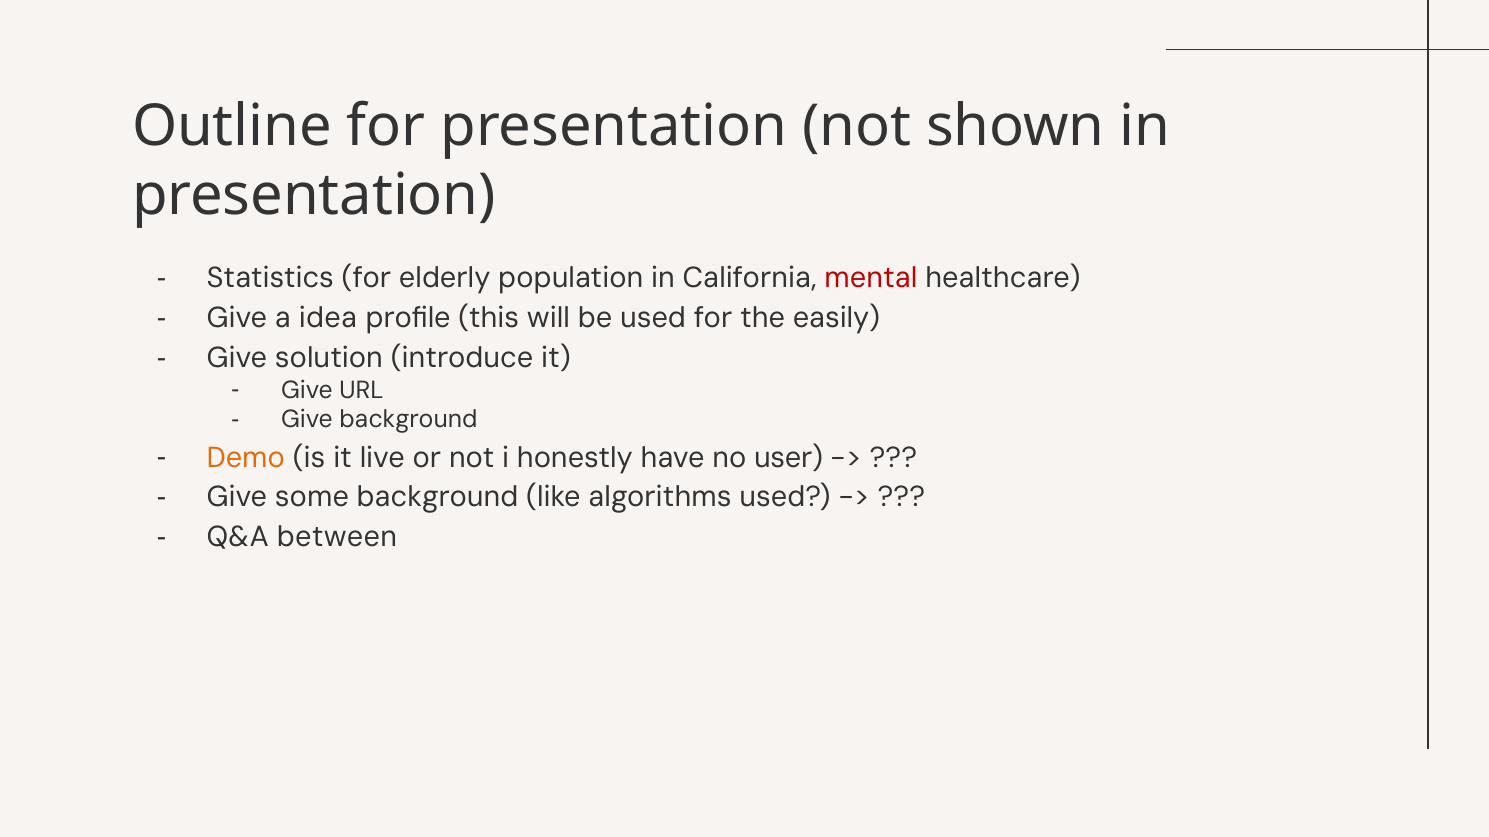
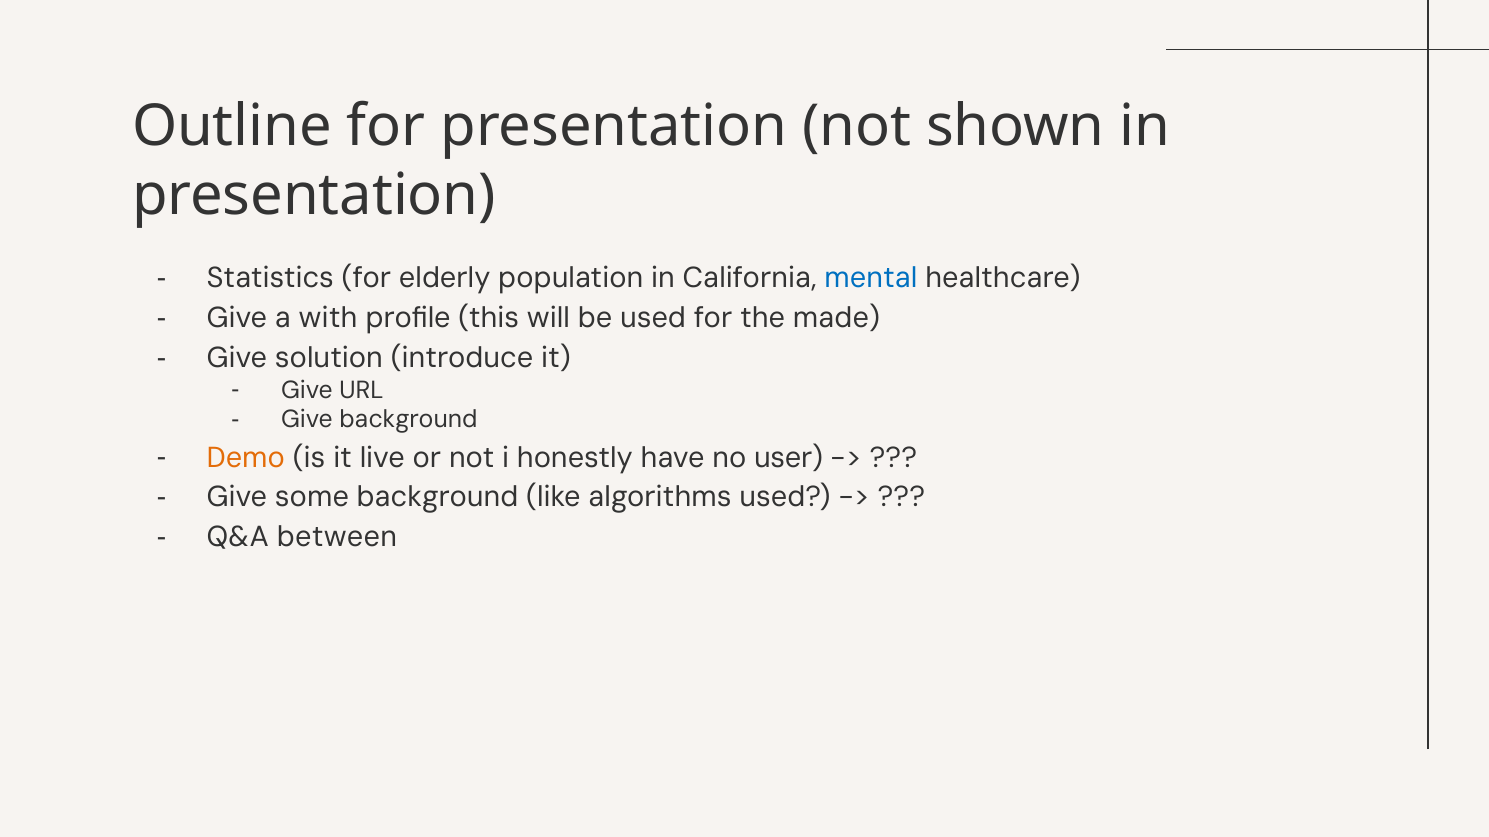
mental colour: red -> blue (871, 279)
idea: idea -> with (328, 318)
easily: easily -> made (836, 318)
